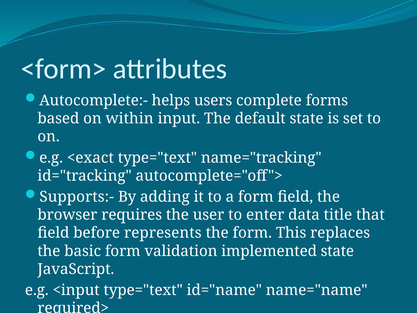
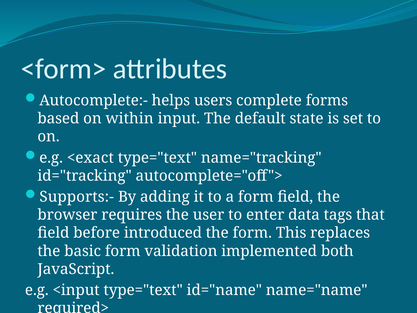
title: title -> tags (338, 215)
represents: represents -> introduced (163, 233)
implemented state: state -> both (337, 251)
